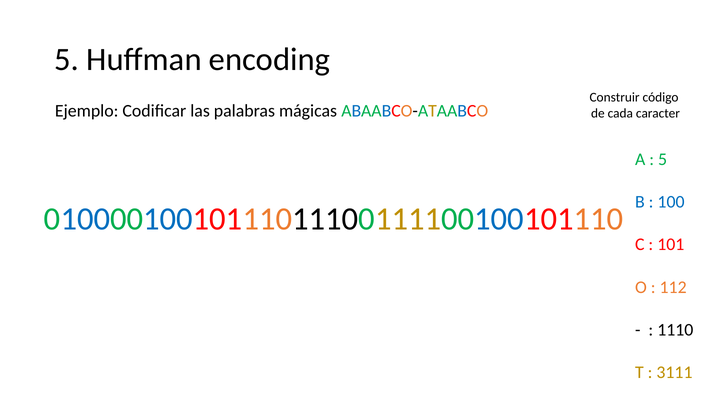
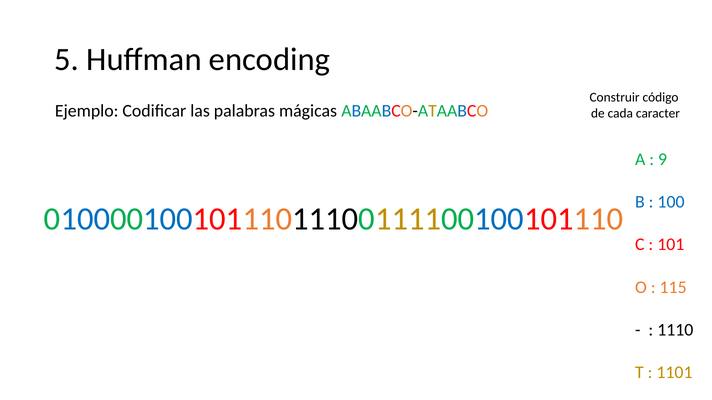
5: 5 -> 9 (663, 159)
112: 112 -> 115 (673, 288)
3111: 3111 -> 1101 (674, 373)
